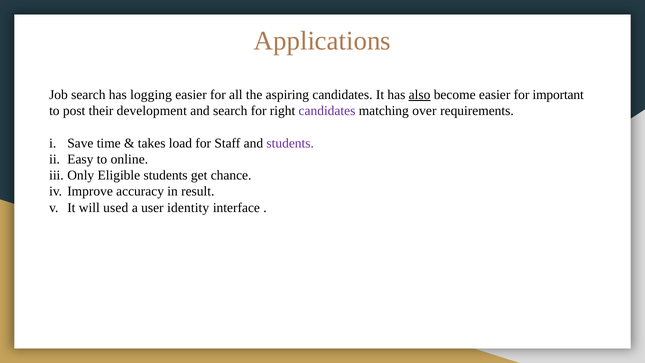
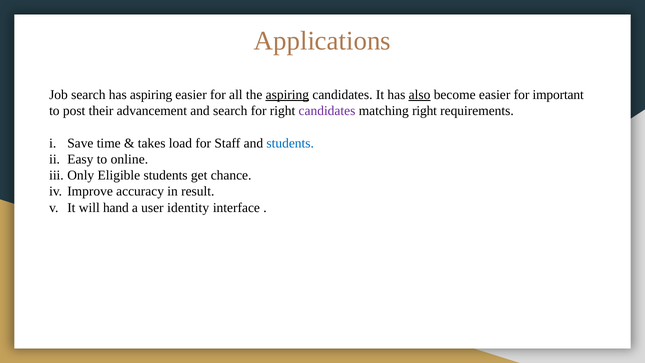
has logging: logging -> aspiring (151, 95)
aspiring underline: none -> present (287, 95)
development: development -> advancement (152, 111)
matching over: over -> right (425, 111)
students colour: purple -> blue (290, 143)
used: used -> hand (116, 208)
